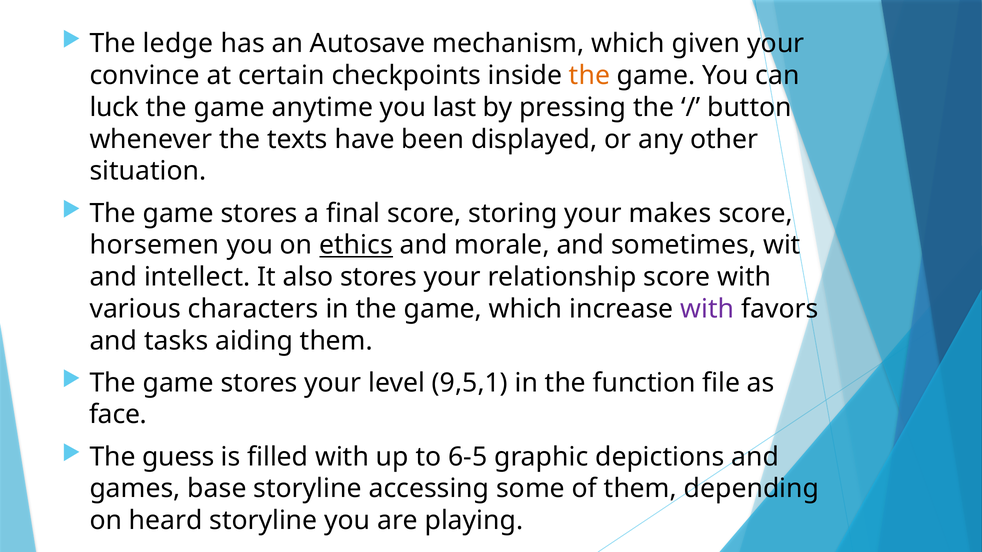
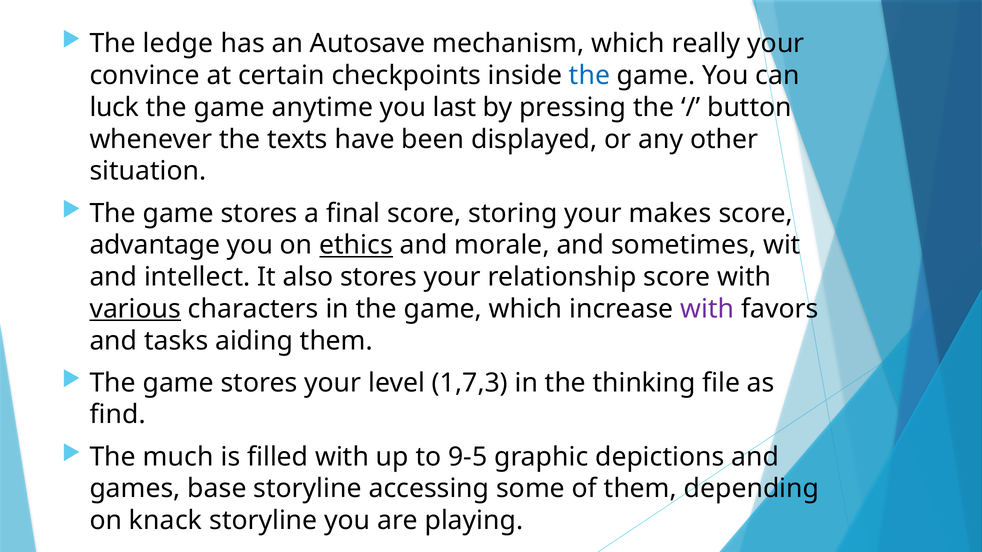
given: given -> really (706, 44)
the colour: orange -> blue (590, 76)
horsemen: horsemen -> advantage (155, 245)
various underline: none -> present (135, 309)
9,5,1: 9,5,1 -> 1,7,3 (470, 383)
function: function -> thinking (644, 383)
face: face -> find (118, 415)
guess: guess -> much (178, 457)
6-5: 6-5 -> 9-5 (468, 457)
heard: heard -> knack (166, 521)
